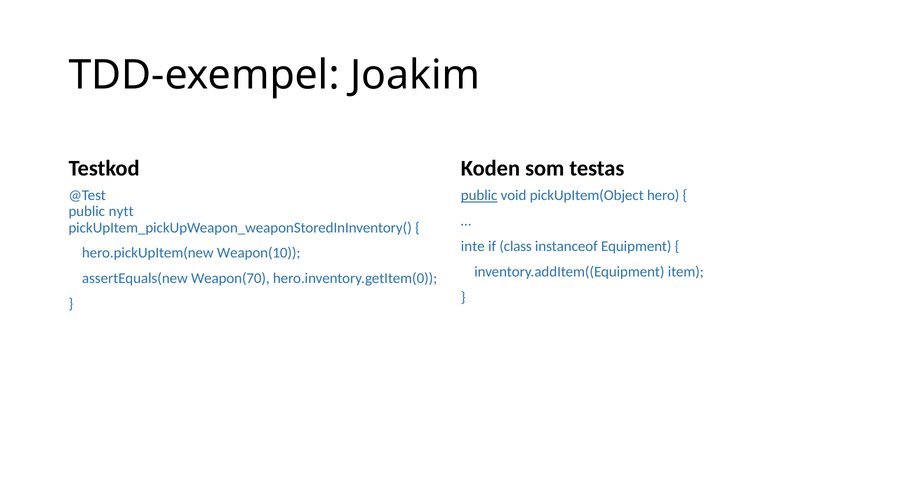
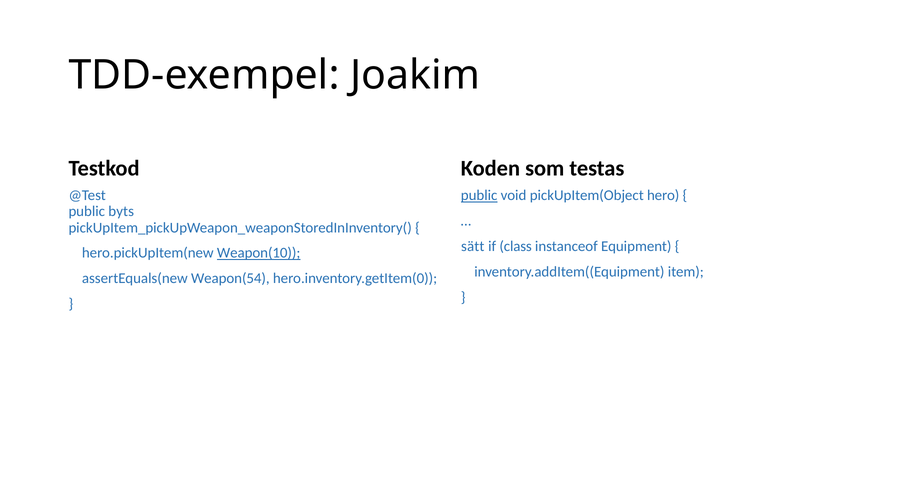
nytt: nytt -> byts (121, 212)
inte: inte -> sätt (473, 247)
Weapon(10 underline: none -> present (259, 253)
Weapon(70: Weapon(70 -> Weapon(54 (230, 279)
